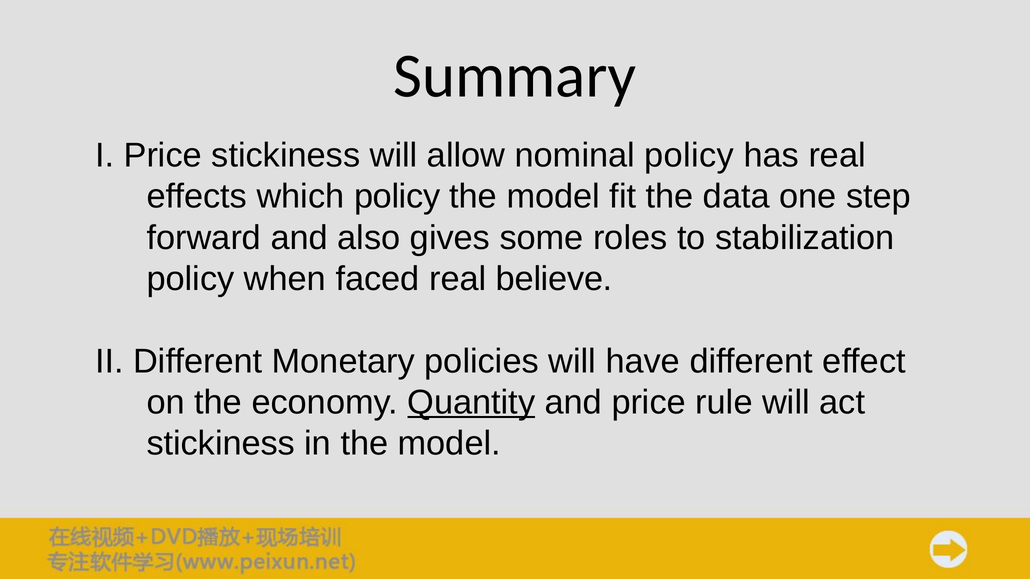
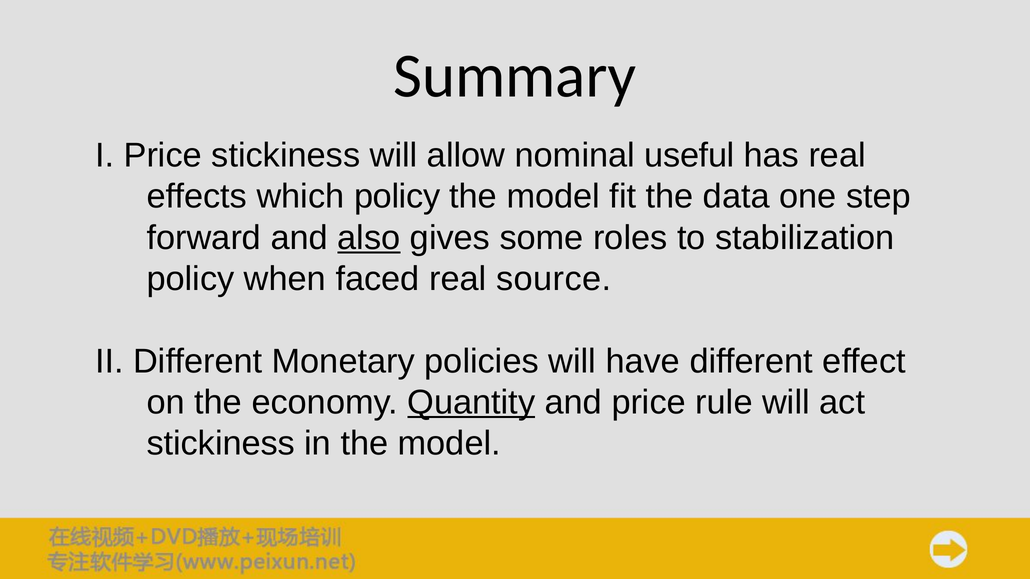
nominal policy: policy -> useful (689, 156)
also underline: none -> present (369, 238)
believe: believe -> source (554, 279)
